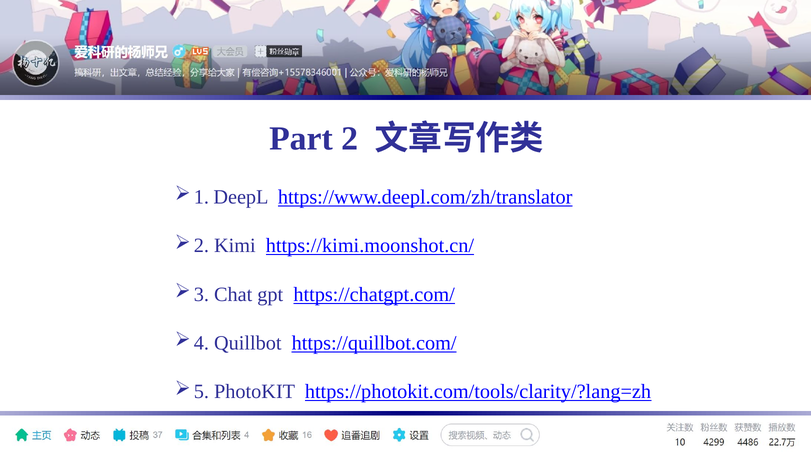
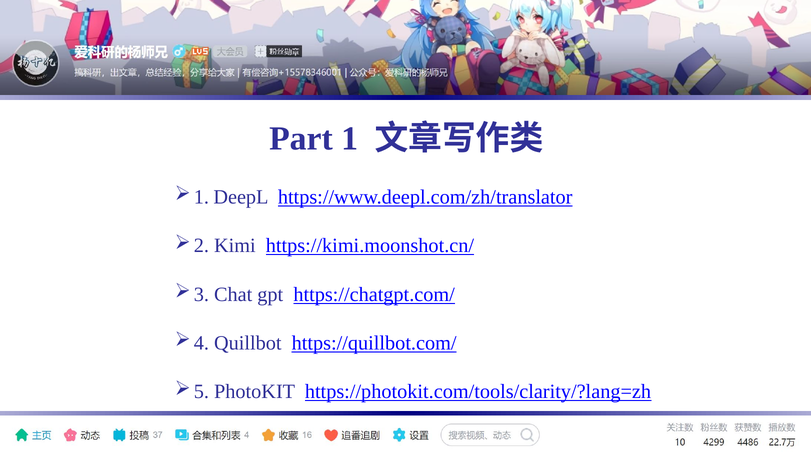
2: 2 -> 1 (350, 139)
